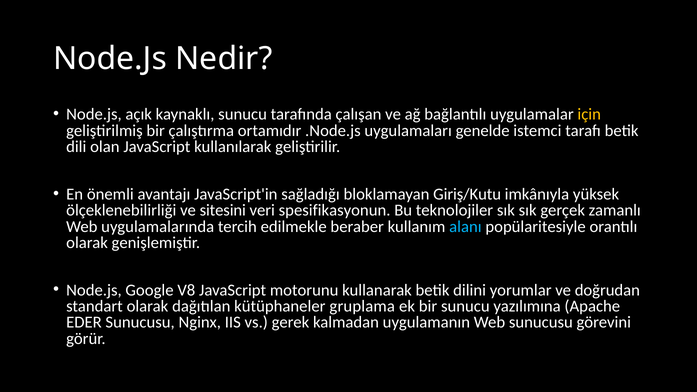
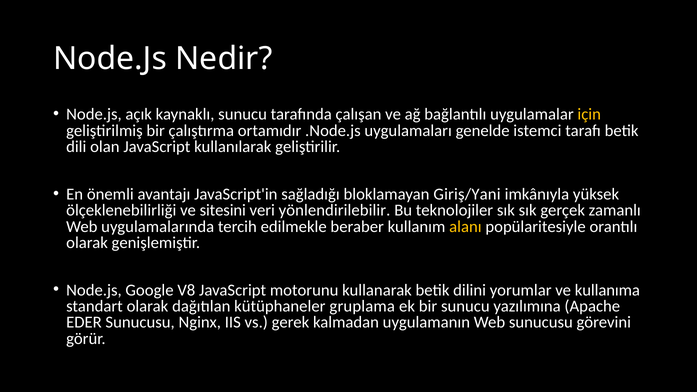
Giriş/Kutu: Giriş/Kutu -> Giriş/Yani (467, 194)
spesifikasyonun: spesifikasyonun -> yönlendirilebilir (335, 210)
alanı colour: light blue -> yellow (465, 227)
doğrudan: doğrudan -> kullanıma (607, 290)
